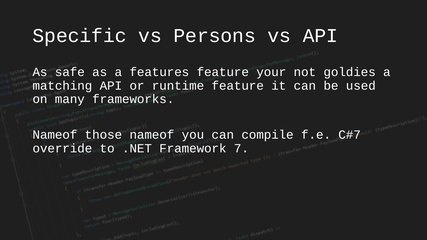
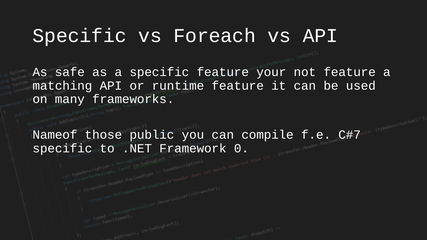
Persons: Persons -> Foreach (215, 36)
a features: features -> specific (159, 72)
not goldies: goldies -> feature (350, 72)
those nameof: nameof -> public (152, 135)
override: override -> specific (62, 148)
7: 7 -> 0 (241, 148)
